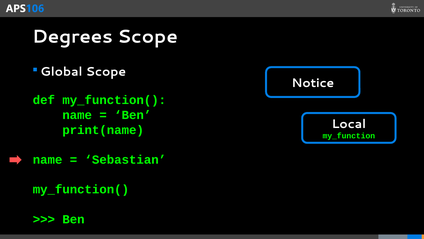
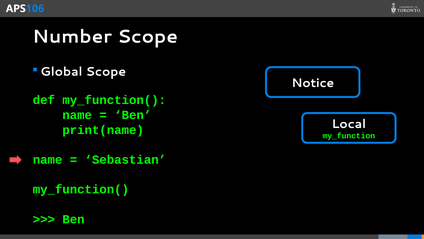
Degrees: Degrees -> Number (72, 37)
